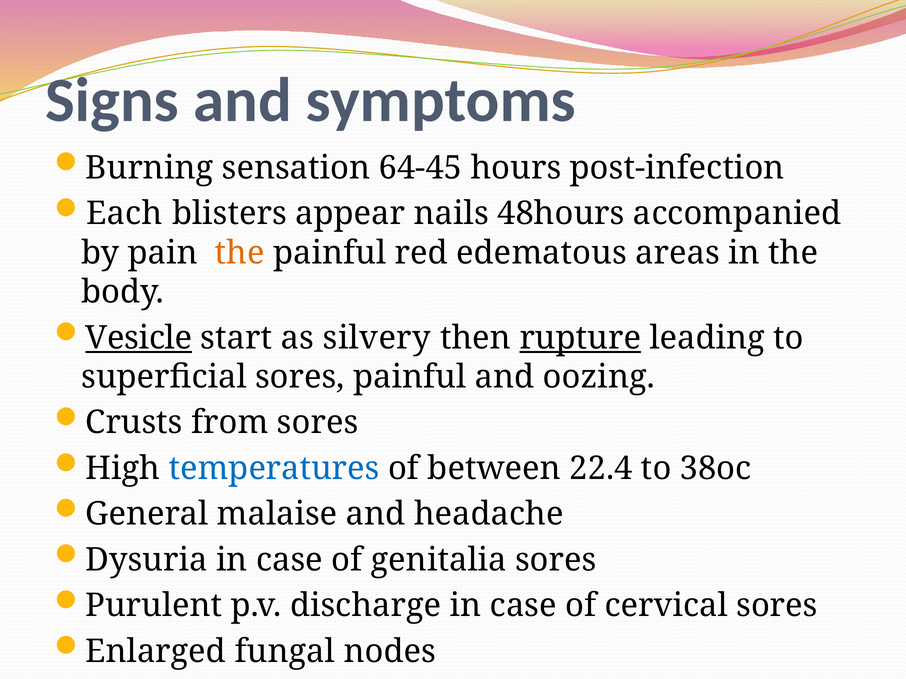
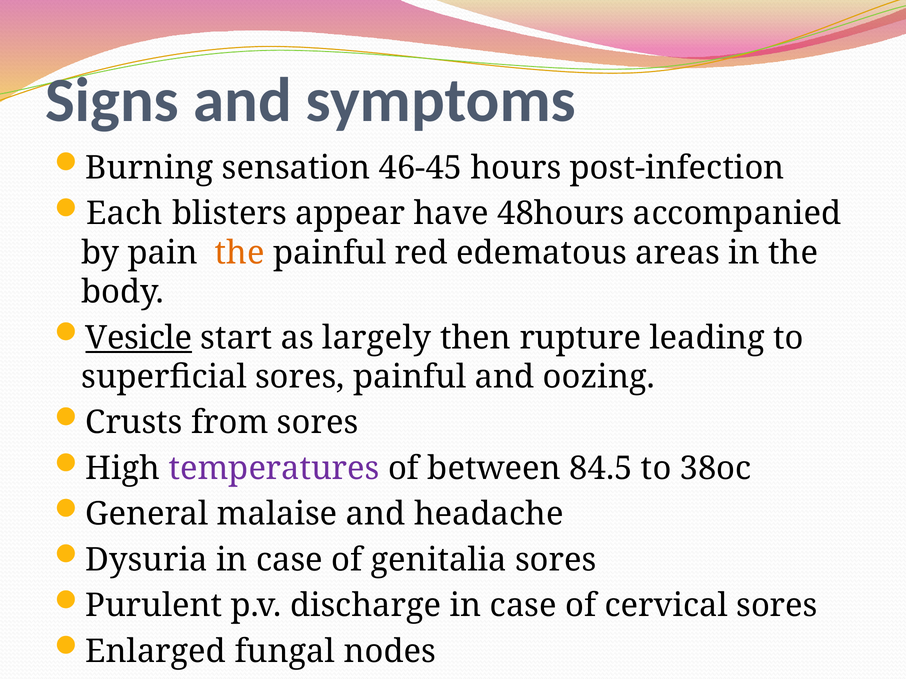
64-45: 64-45 -> 46-45 (421, 168)
nails: nails -> have (451, 214)
silvery: silvery -> largely (377, 338)
rupture underline: present -> none (580, 338)
temperatures colour: blue -> purple (274, 469)
22.4: 22.4 -> 84.5 (601, 469)
